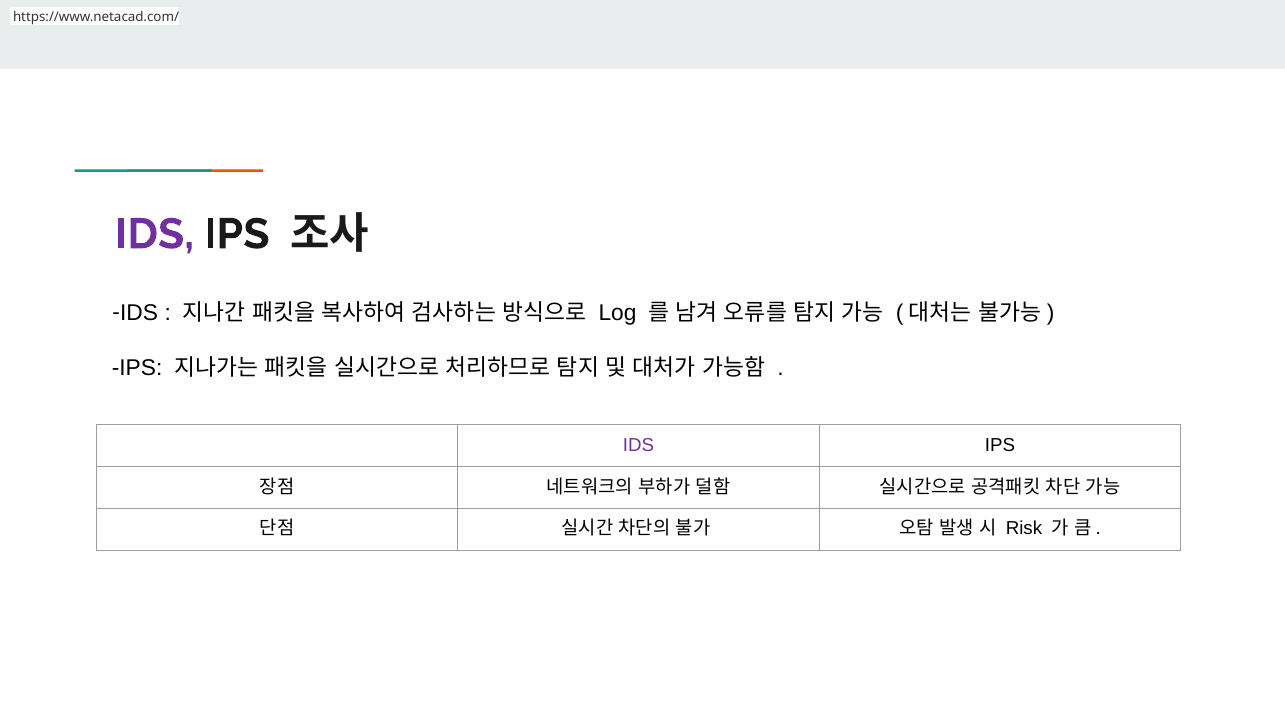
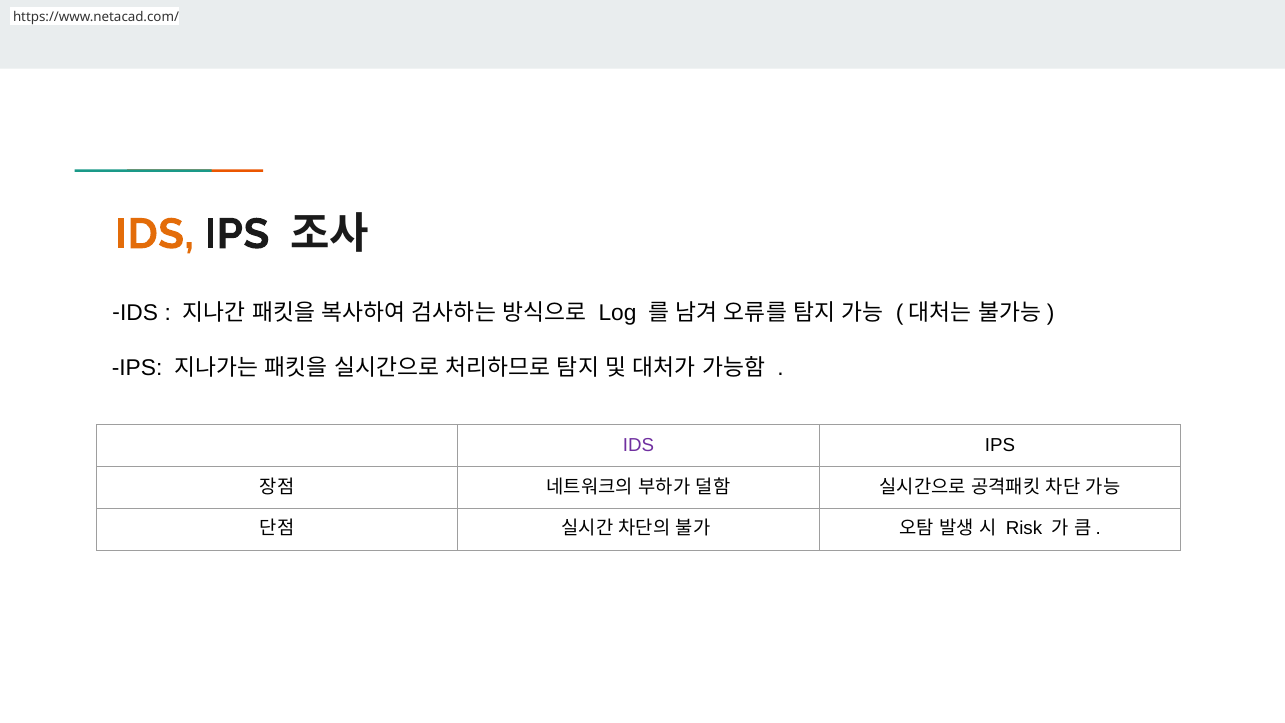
IDS colour: purple -> orange (155, 234)
